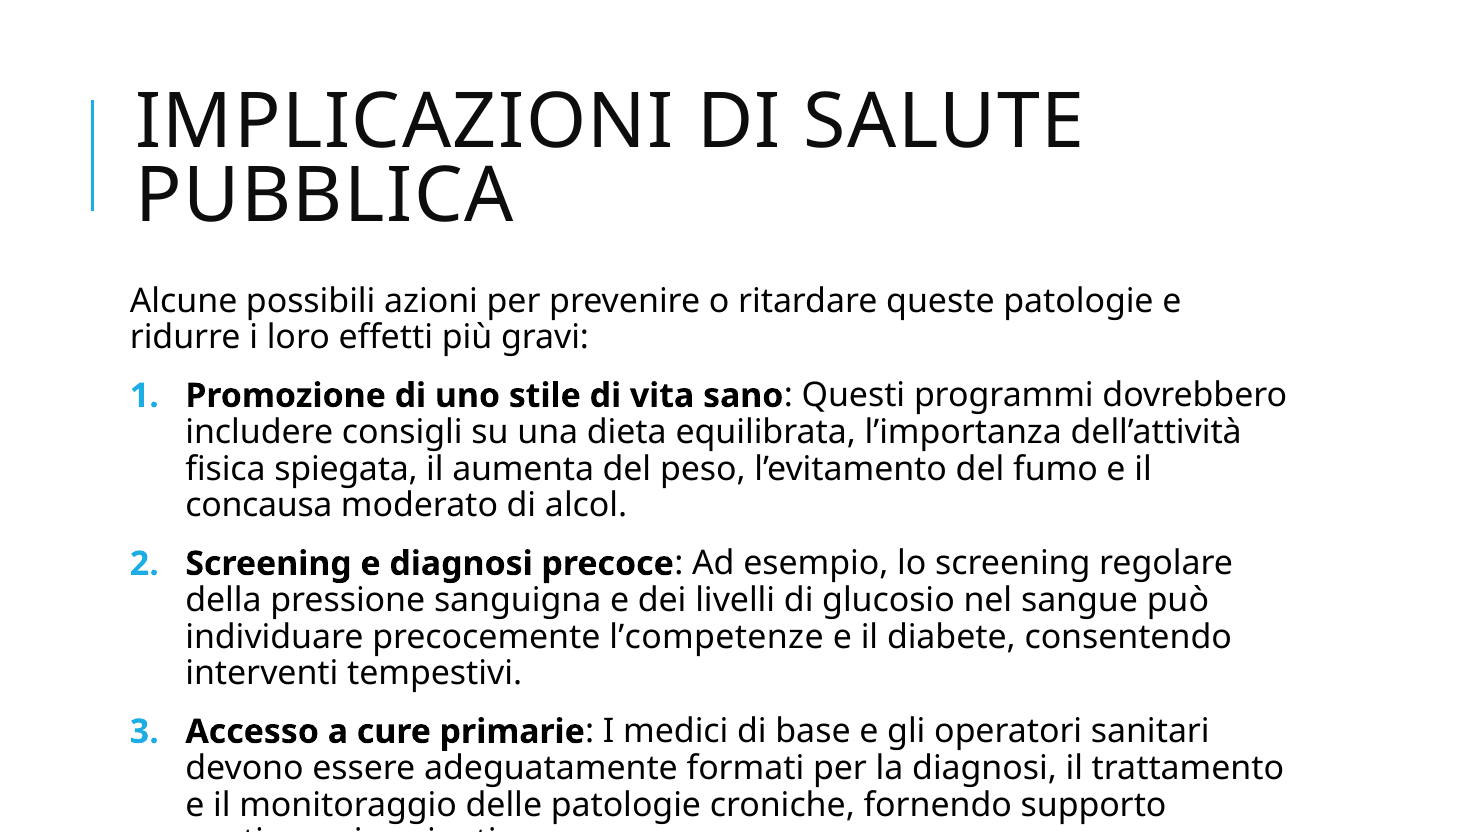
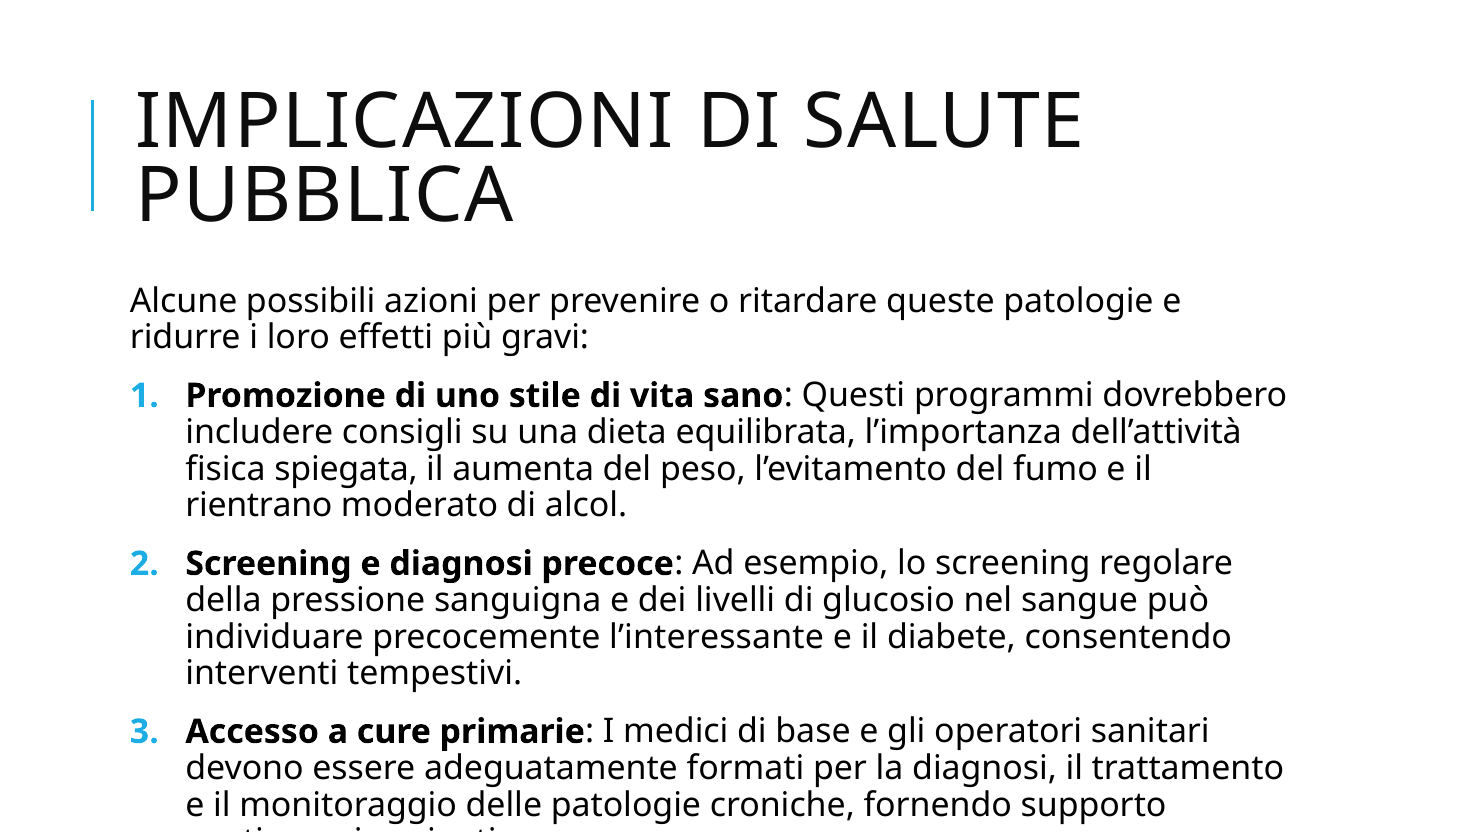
concausa: concausa -> rientrano (259, 506)
l’competenze: l’competenze -> l’interessante (717, 637)
